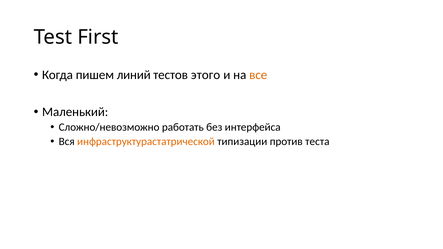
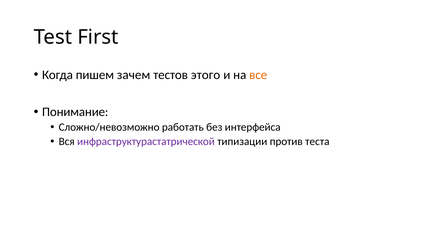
линий: линий -> зачем (134, 75)
Маленький: Маленький -> Понимание (75, 112)
инфраструктурастатрической colour: orange -> purple (146, 142)
